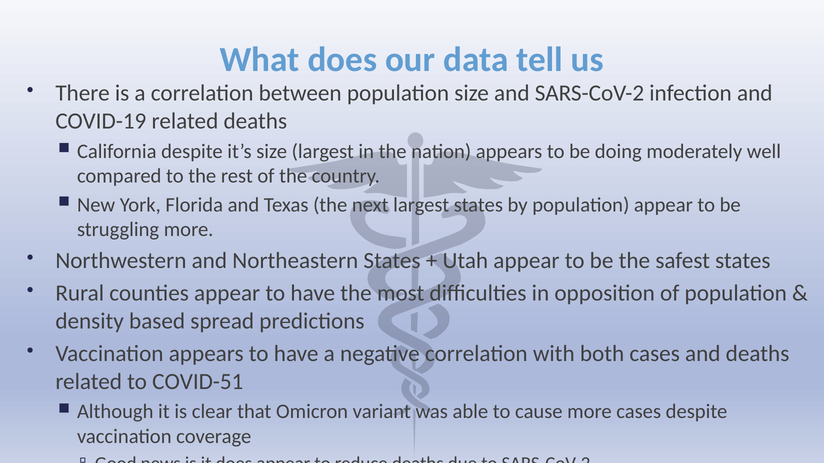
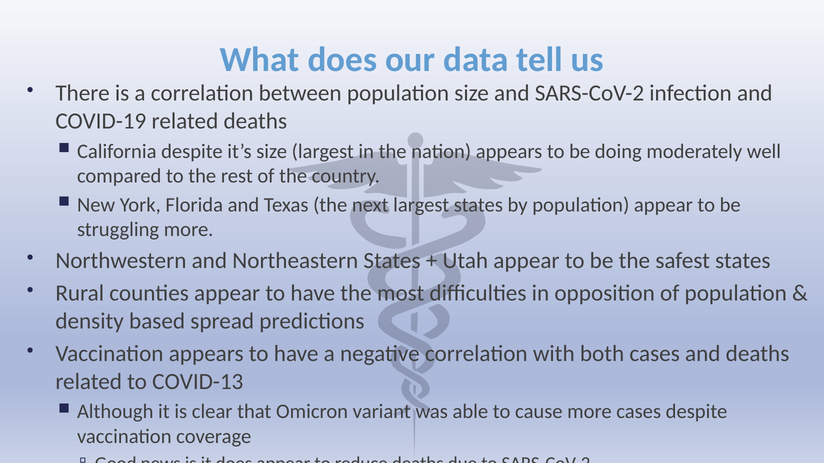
COVID-51: COVID-51 -> COVID-13 (198, 382)
